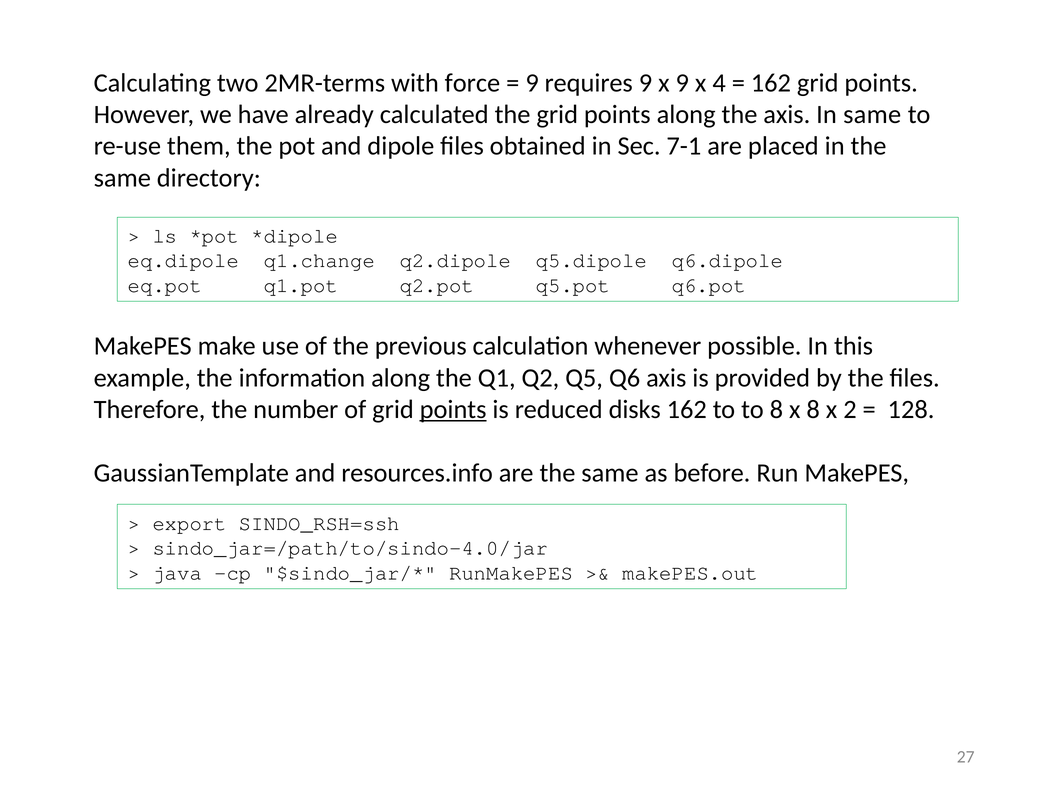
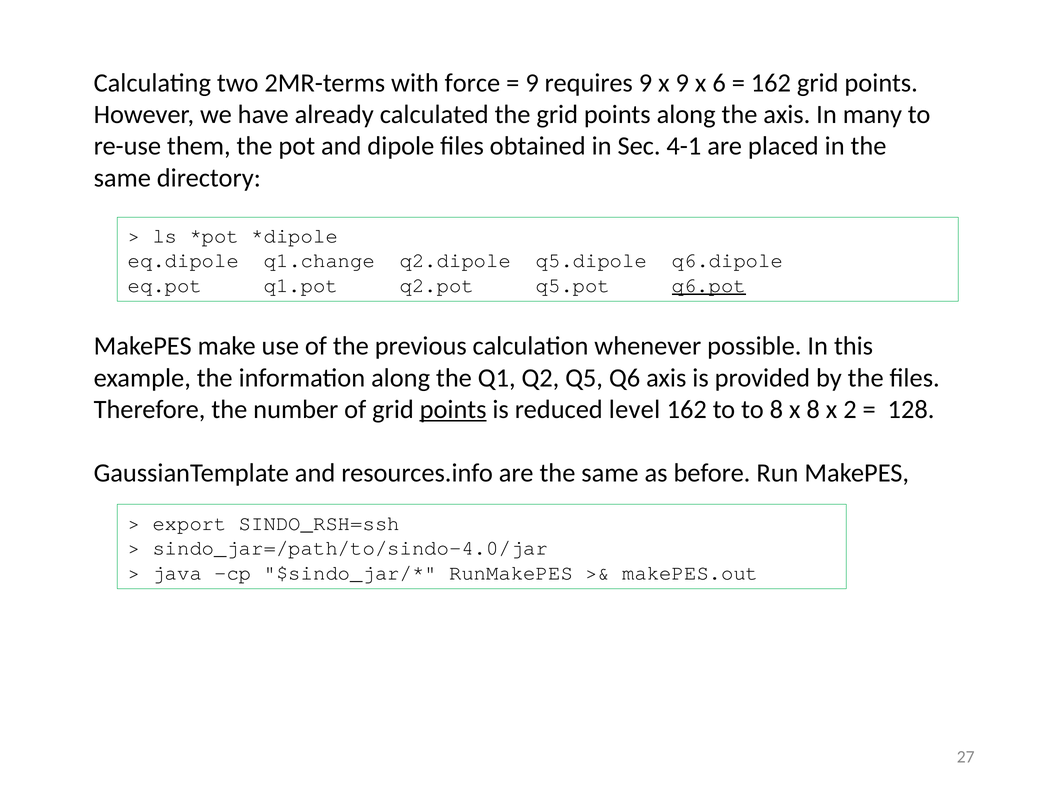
4: 4 -> 6 (719, 83)
In same: same -> many (872, 115)
7-1: 7-1 -> 4-1 (684, 146)
q6.pot underline: none -> present (709, 286)
disks: disks -> level (635, 410)
